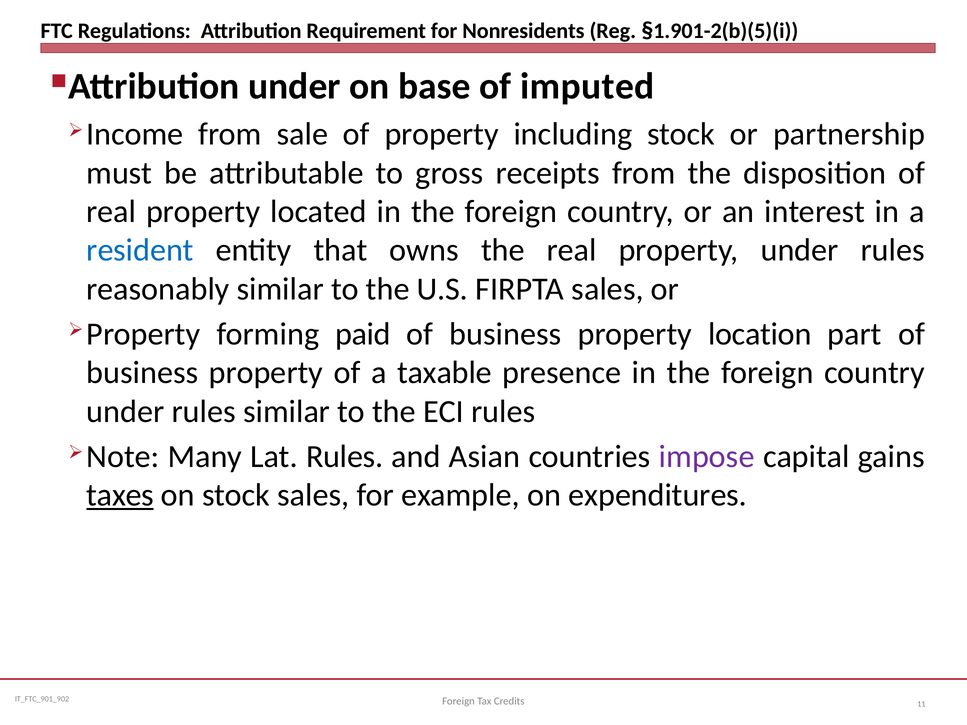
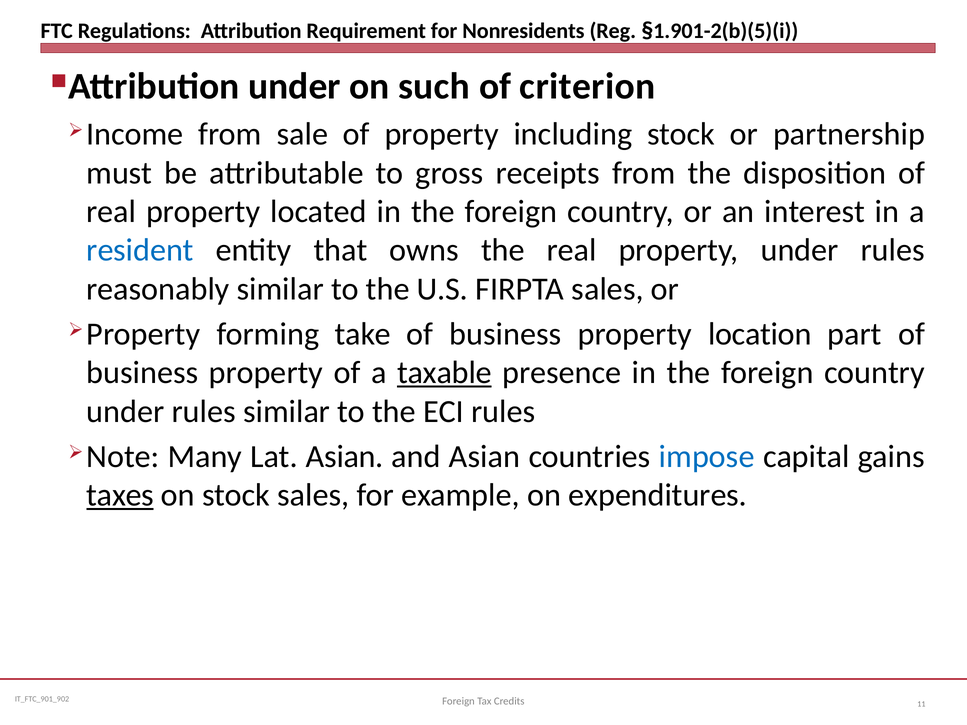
base: base -> such (434, 86)
imputed: imputed -> criterion (587, 86)
paid: paid -> take (363, 334)
taxable underline: none -> present (445, 373)
Lat Rules: Rules -> Asian (345, 457)
impose colour: purple -> blue (707, 457)
